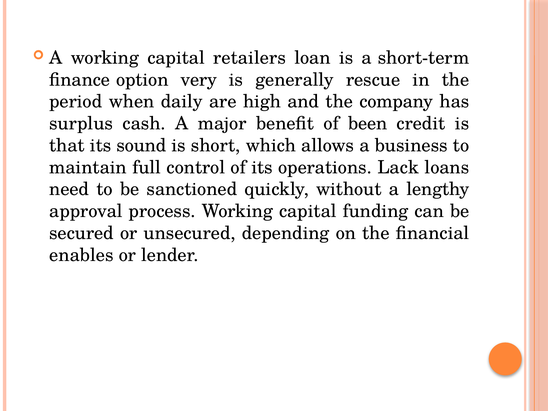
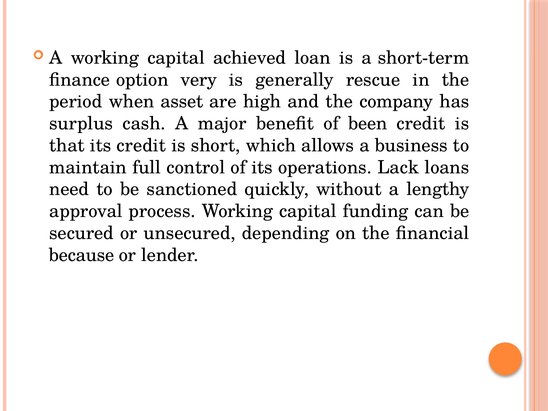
retailers: retailers -> achieved (250, 58)
daily: daily -> asset (182, 102)
its sound: sound -> credit (141, 145)
enables: enables -> because (82, 255)
